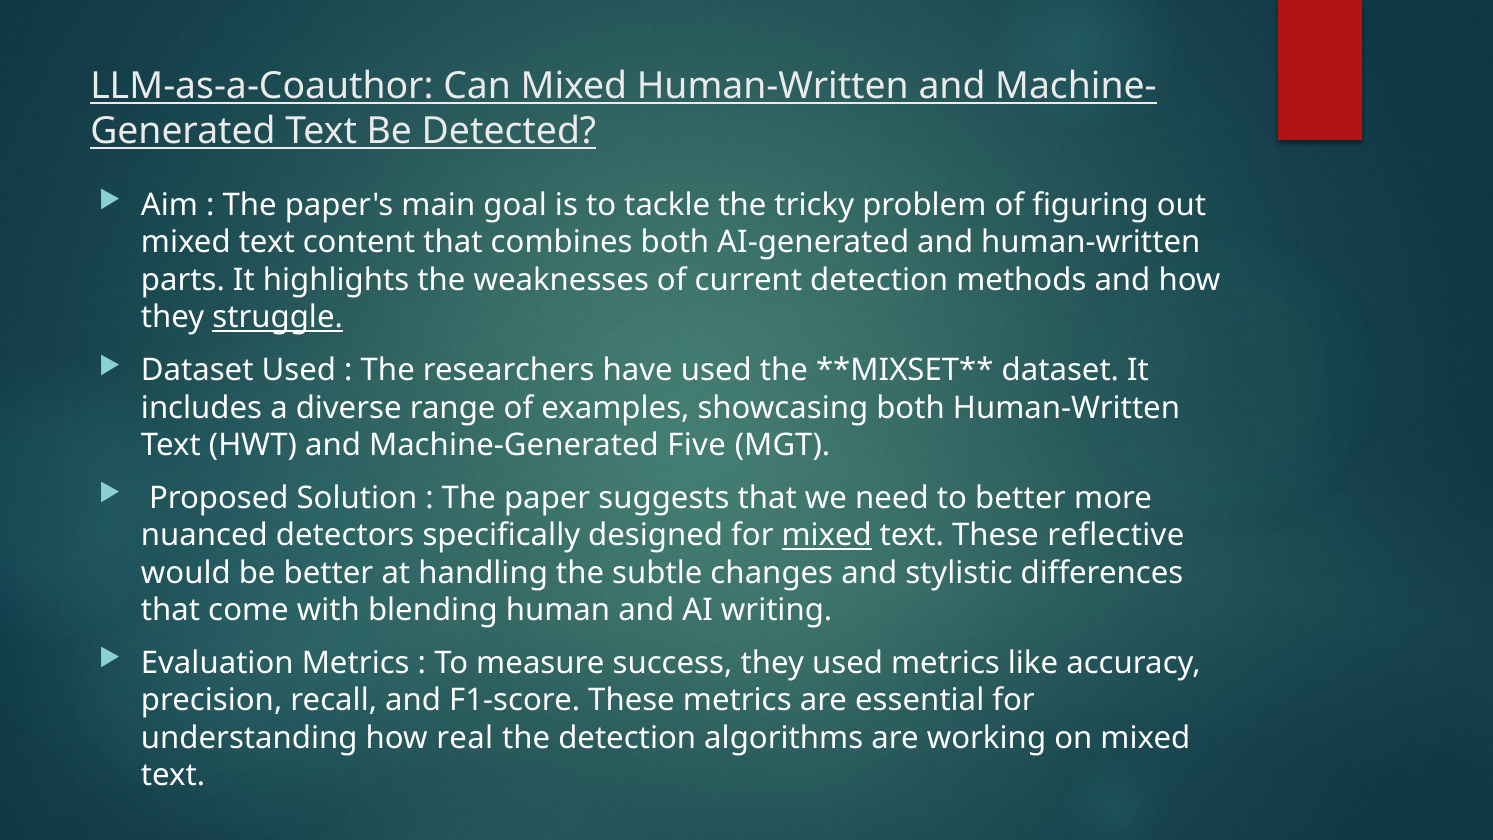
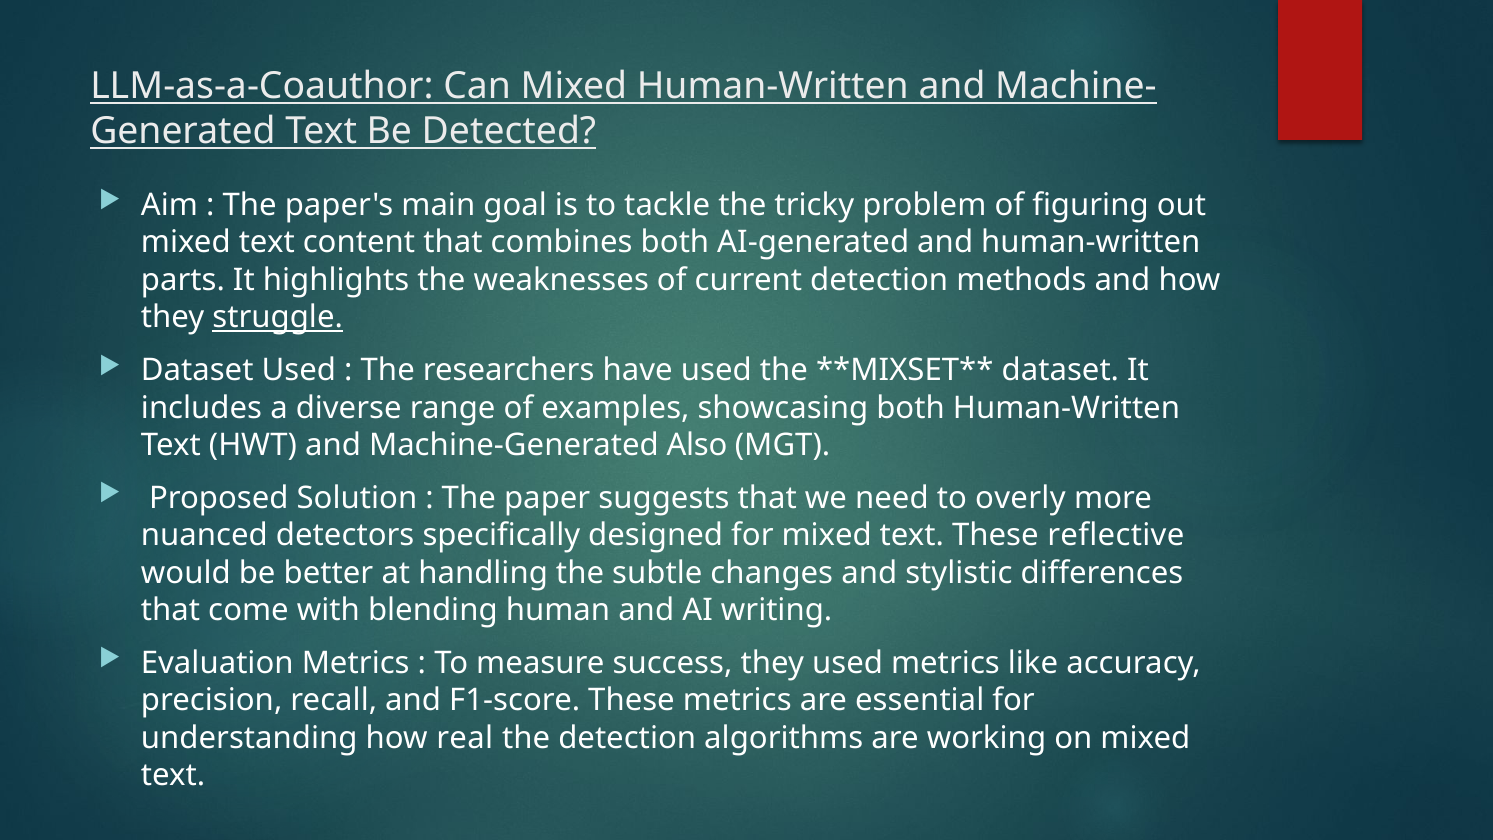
Five: Five -> Also (697, 445)
to better: better -> overly (1020, 498)
mixed underline: present -> none (827, 535)
